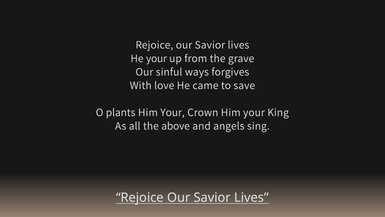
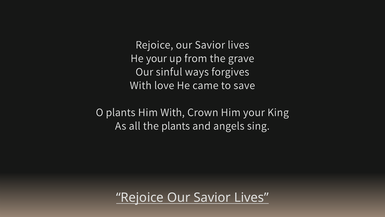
Your: Your -> With (173, 112)
the above: above -> plants (176, 126)
